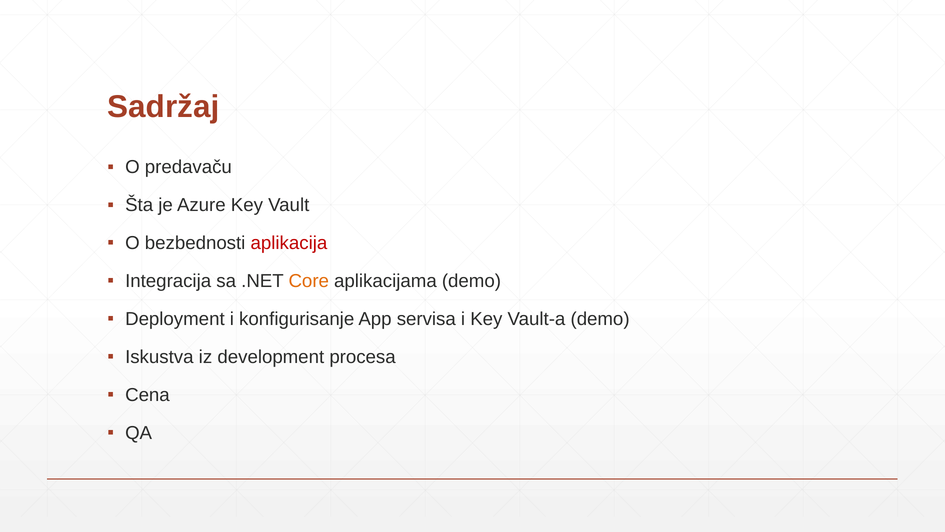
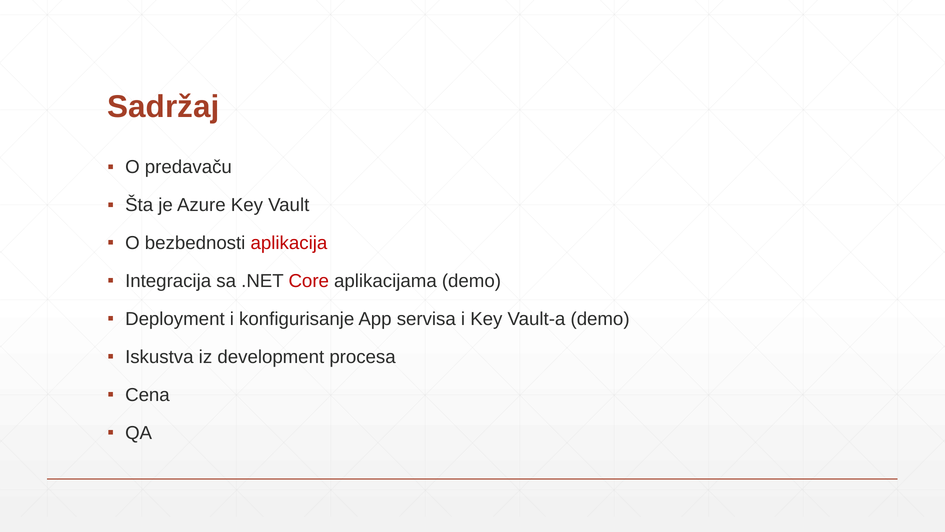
Core colour: orange -> red (309, 281)
